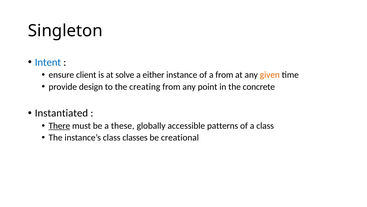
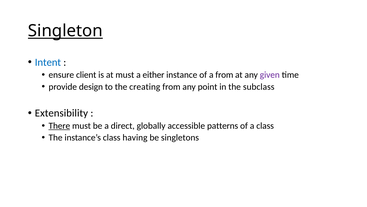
Singleton underline: none -> present (65, 31)
at solve: solve -> must (125, 75)
given colour: orange -> purple (270, 75)
concrete: concrete -> subclass (259, 87)
Instantiated: Instantiated -> Extensibility (61, 113)
these: these -> direct (123, 126)
classes: classes -> having (135, 137)
creational: creational -> singletons (180, 137)
